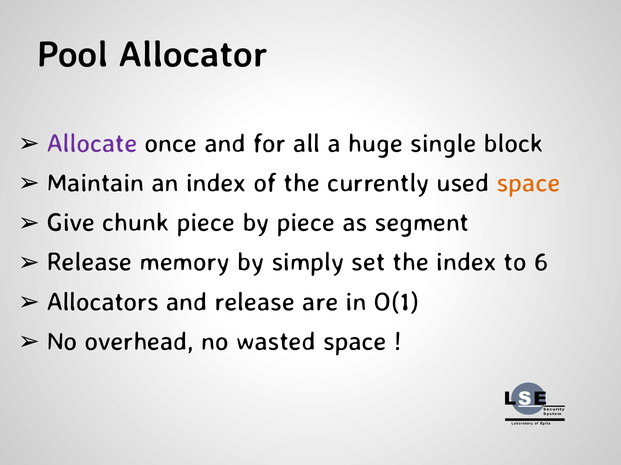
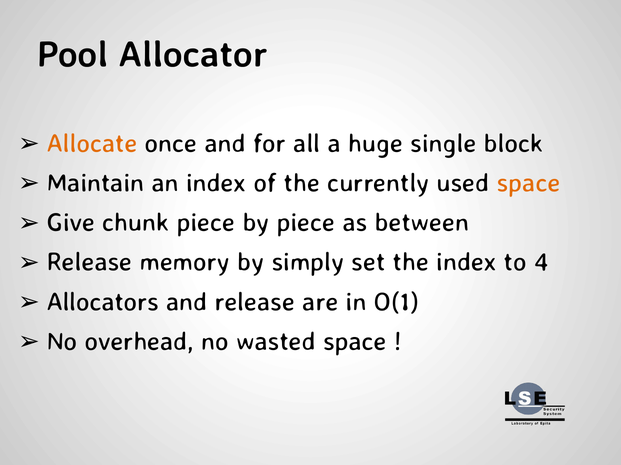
Allocate colour: purple -> orange (92, 144)
segment: segment -> between (422, 223)
6: 6 -> 4 (541, 263)
